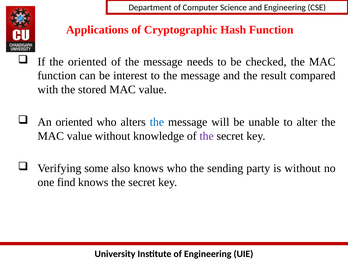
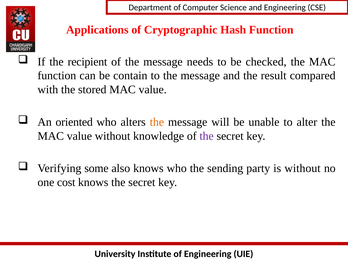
the oriented: oriented -> recipient (87, 62)
interest: interest -> contain (130, 76)
the colour: blue -> orange (157, 122)
find: find -> cost (66, 182)
